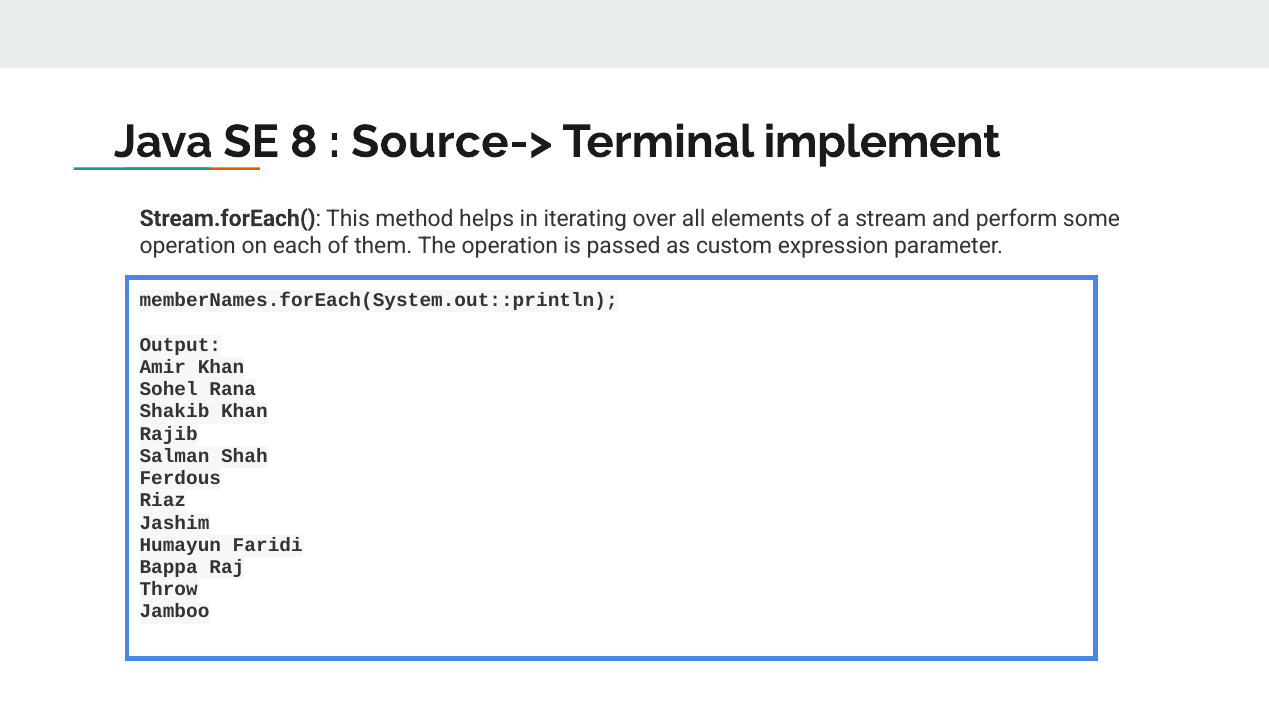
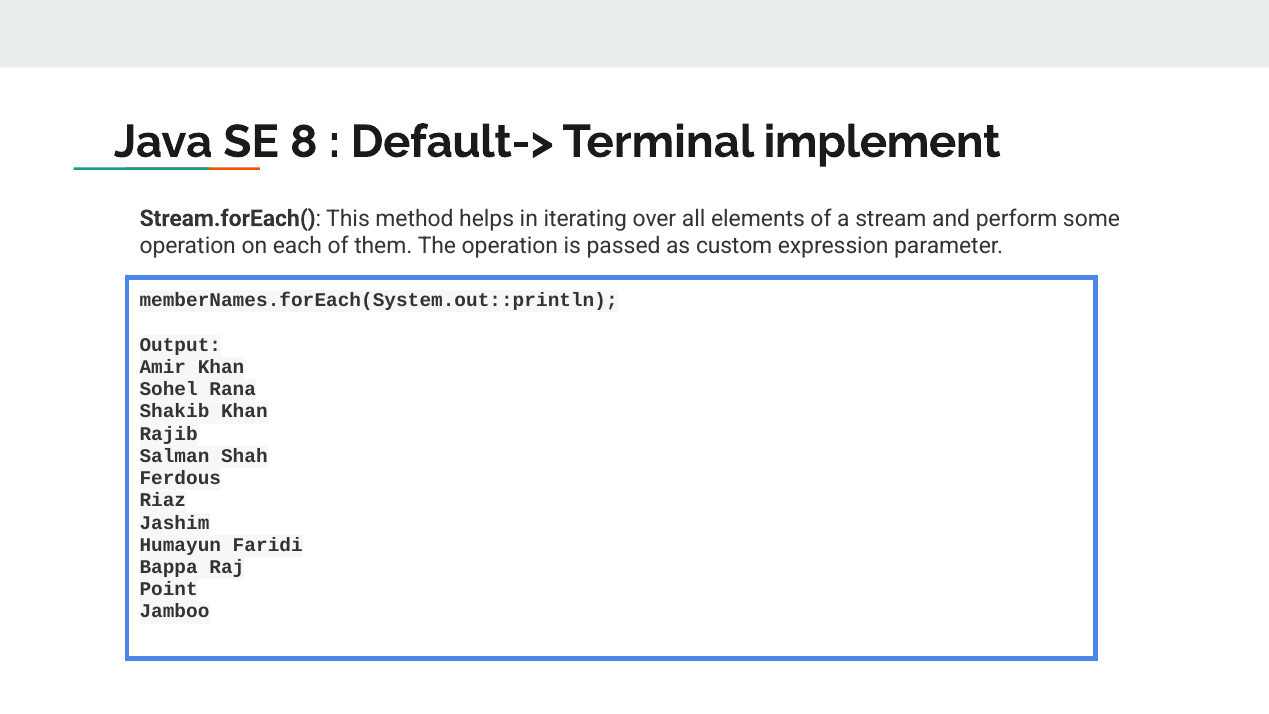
Source->: Source-> -> Default-> (452, 142)
Throw: Throw -> Point (169, 589)
